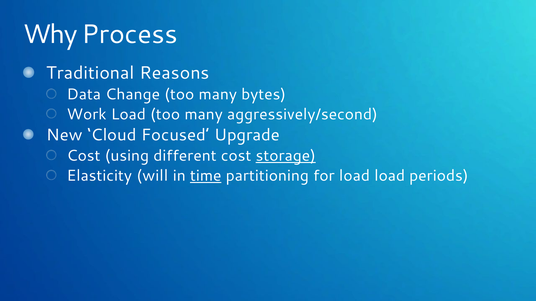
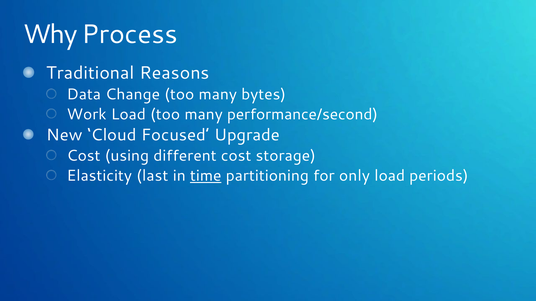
aggressively/second: aggressively/second -> performance/second (302, 115)
storage underline: present -> none (286, 156)
will: will -> last (152, 176)
for load: load -> only (354, 176)
